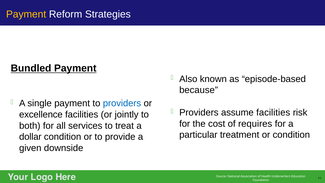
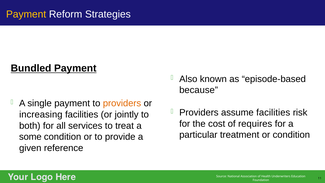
providers colour: blue -> orange (122, 103)
excellence: excellence -> increasing (41, 114)
dollar: dollar -> some (30, 137)
downside: downside -> reference (64, 148)
